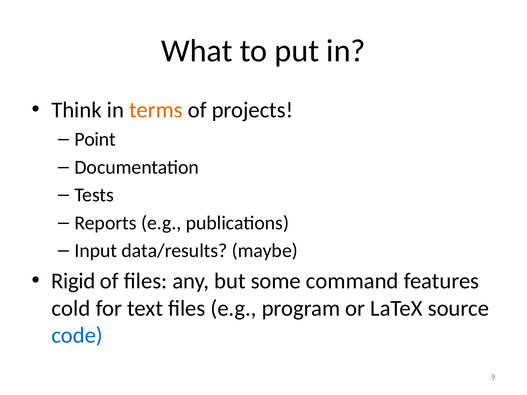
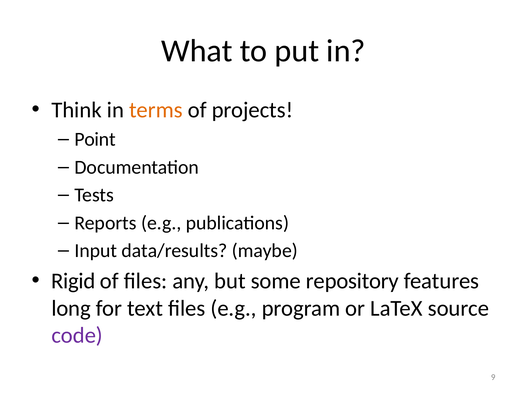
command: command -> repository (352, 281)
cold: cold -> long (71, 308)
code colour: blue -> purple (77, 336)
